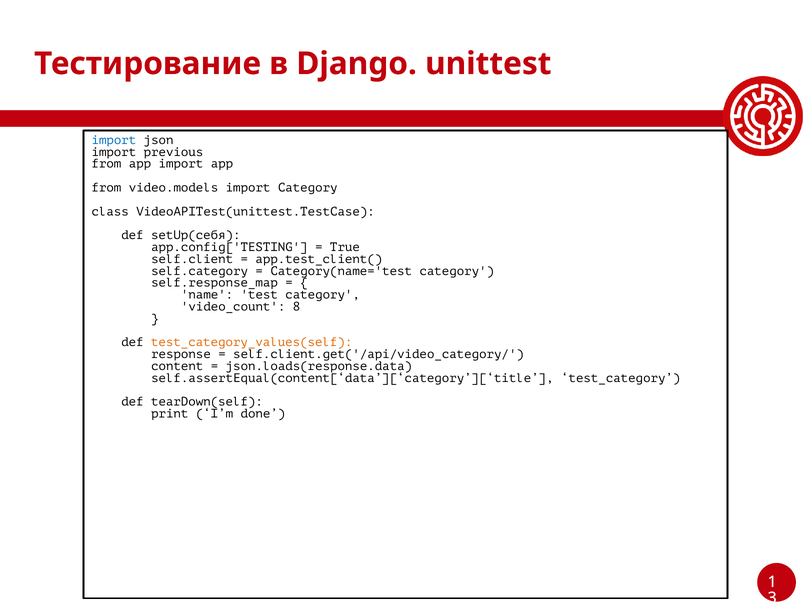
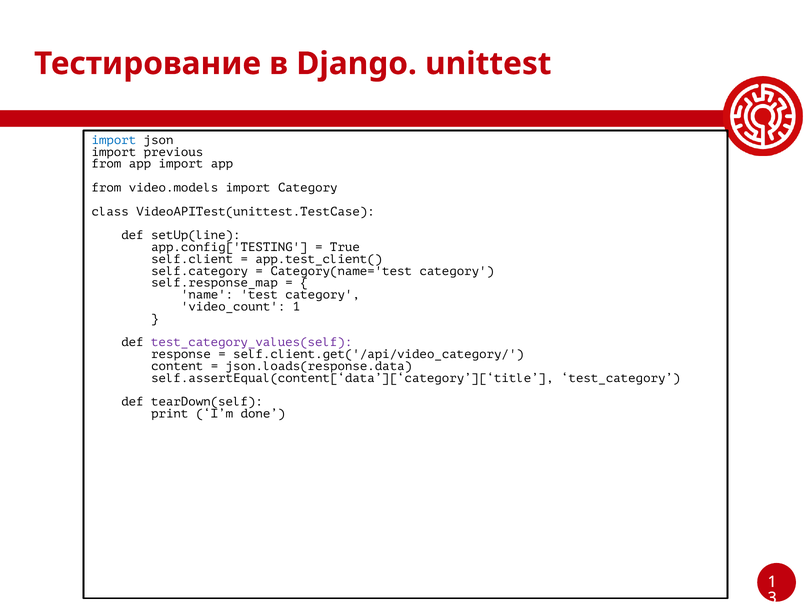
setUp(себя: setUp(себя -> setUp(line (196, 235)
video_count 8: 8 -> 1 (297, 307)
test_category_values(self colour: orange -> purple (252, 342)
